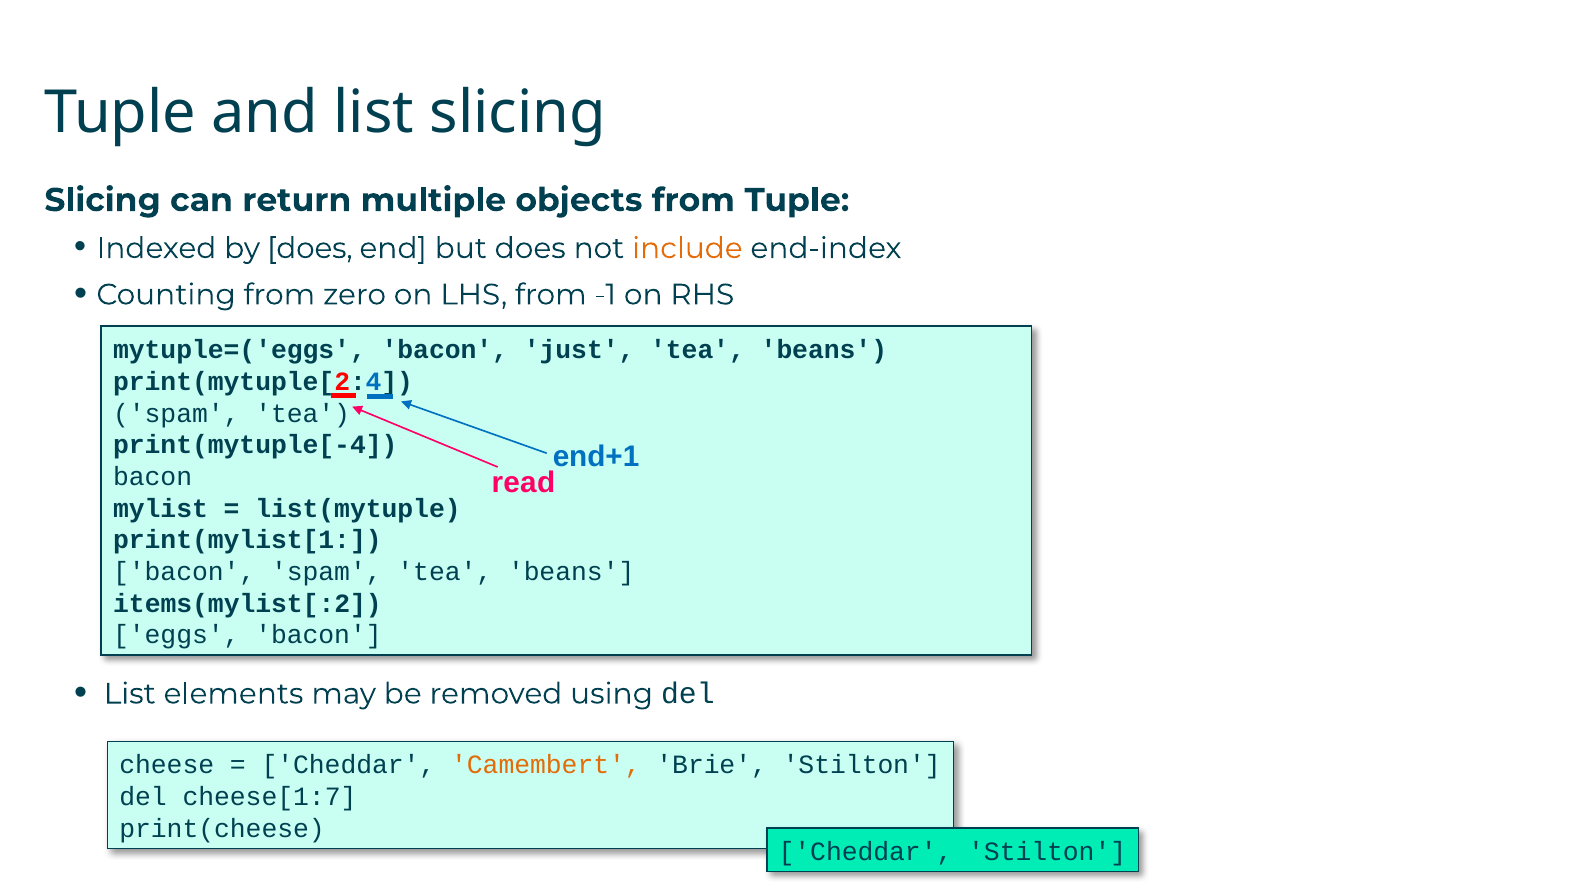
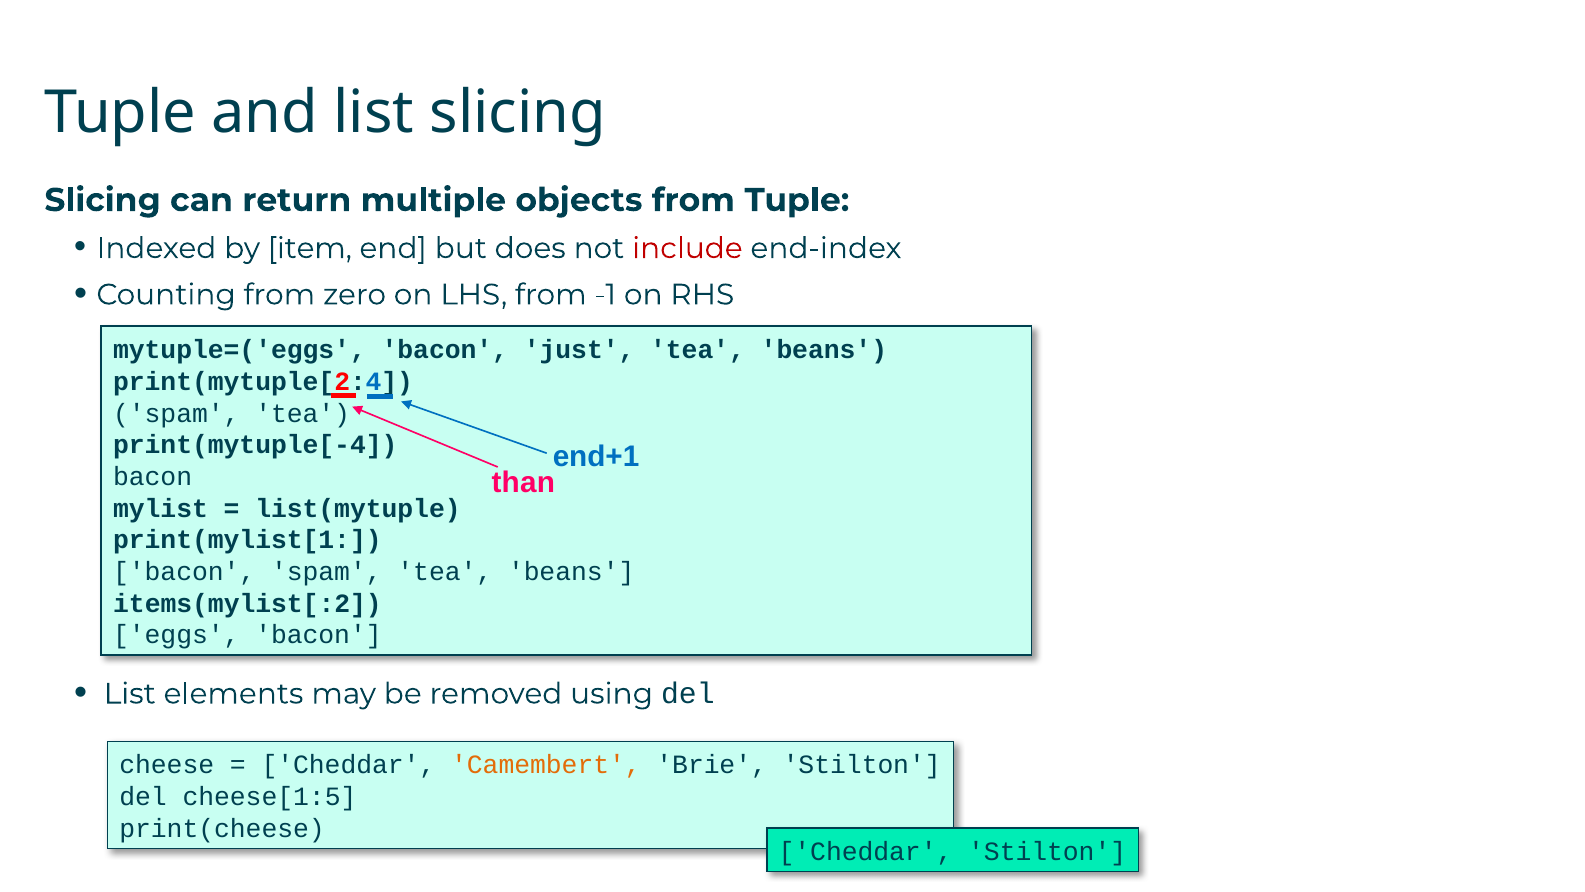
by does: does -> item (310, 248)
include colour: orange -> red (687, 248)
read: read -> than (523, 483)
cheese[1:7: cheese[1:7 -> cheese[1:5 (269, 796)
